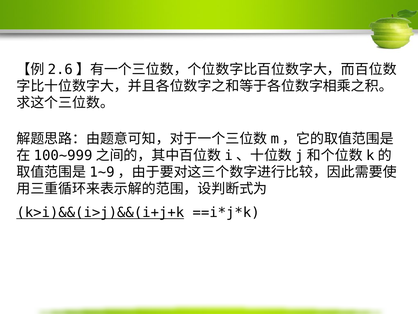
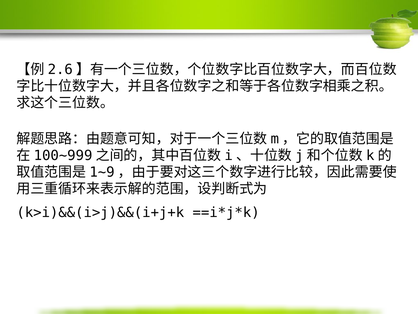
k>i)&&(i>j)&&(i+j+k underline: present -> none (100, 212)
